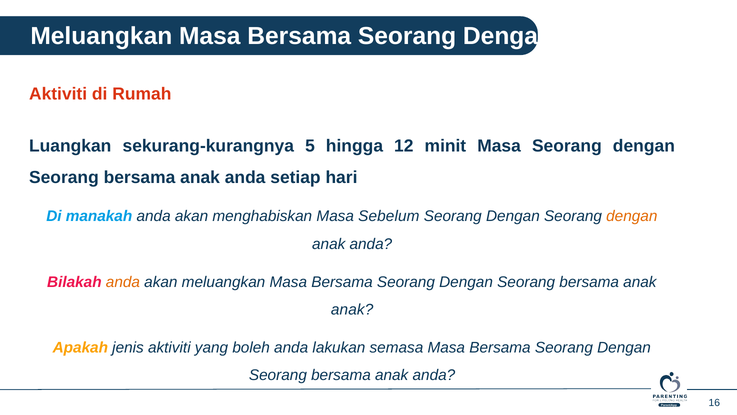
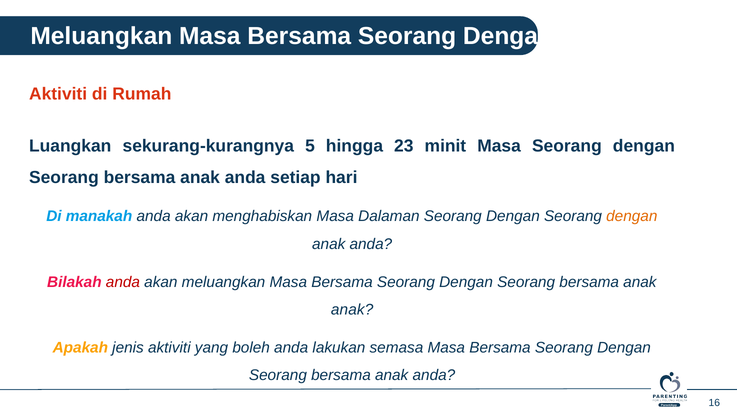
12: 12 -> 23 (404, 146)
Sebelum: Sebelum -> Dalaman (389, 216)
anda colour: orange -> red (123, 282)
